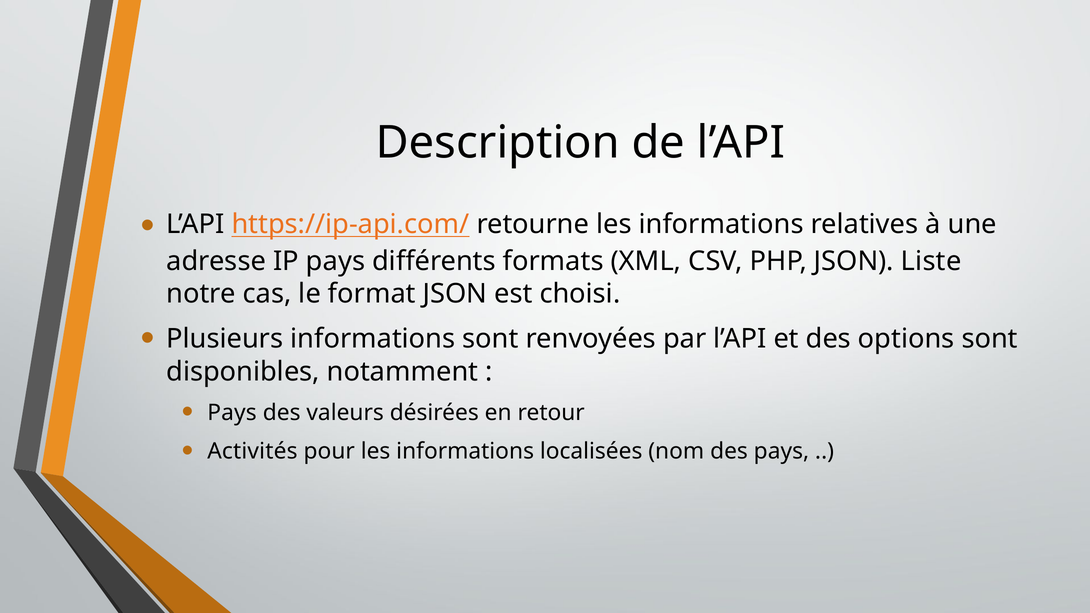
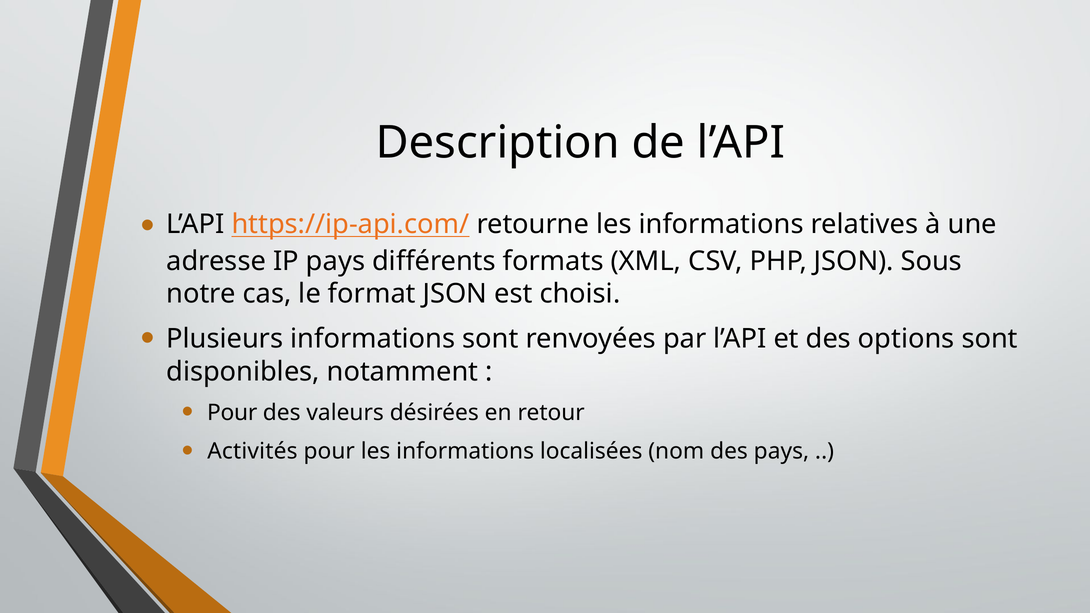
Liste: Liste -> Sous (931, 261)
Pays: Pays -> Pour (232, 413)
